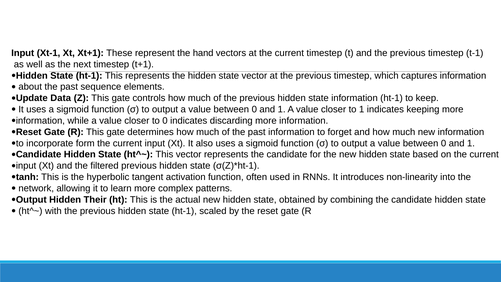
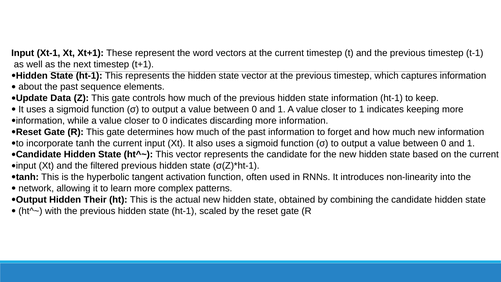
hand: hand -> word (203, 53)
incorporate form: form -> tanh (85, 143)
